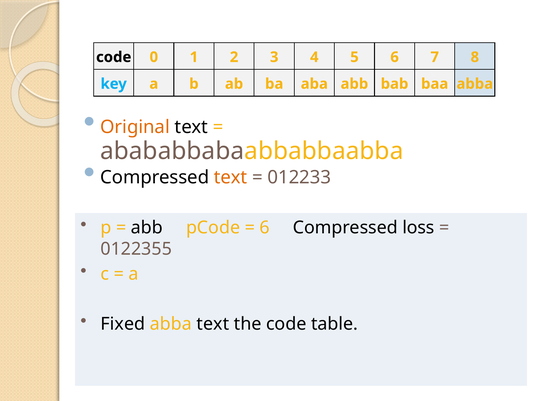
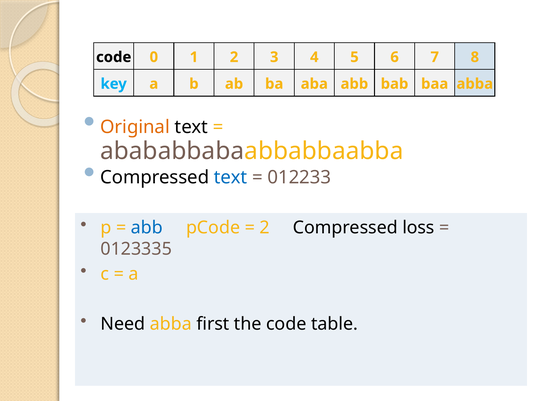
text colour: orange -> blue (231, 178)
abb colour: black -> blue (147, 228)
6: 6 -> 2 (265, 228)
0122355: 0122355 -> 0123335 (136, 249)
Fixed: Fixed -> Need (123, 324)
abba text: text -> first (213, 324)
